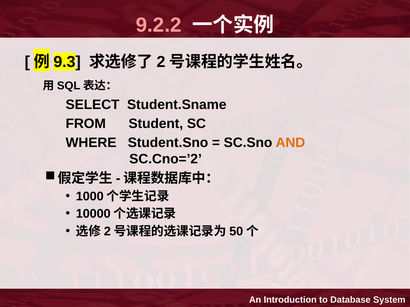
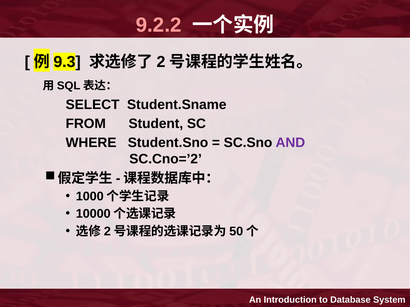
AND colour: orange -> purple (290, 143)
